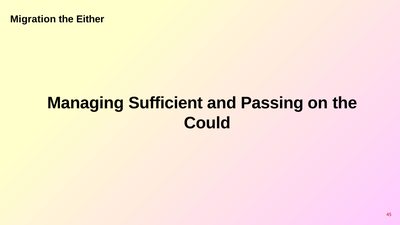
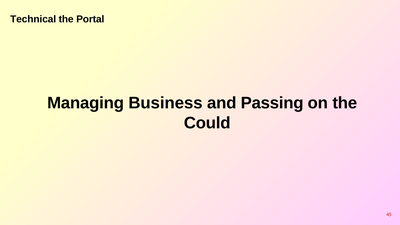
Migration: Migration -> Technical (33, 19)
Either: Either -> Portal (90, 19)
Sufficient: Sufficient -> Business (166, 103)
